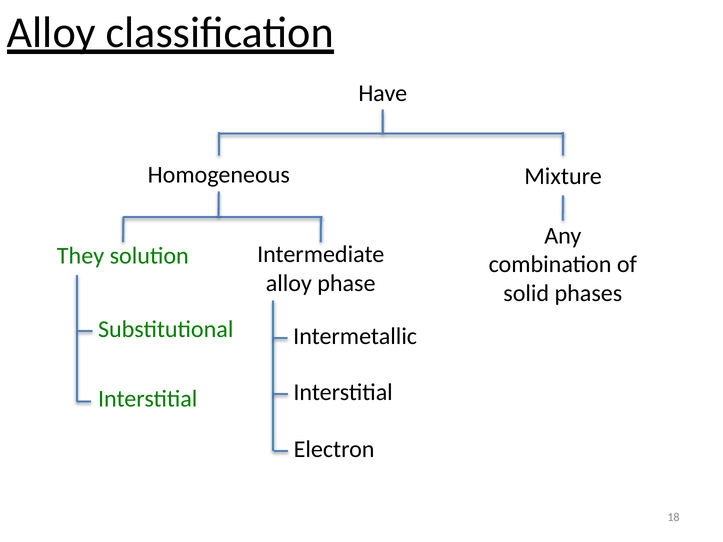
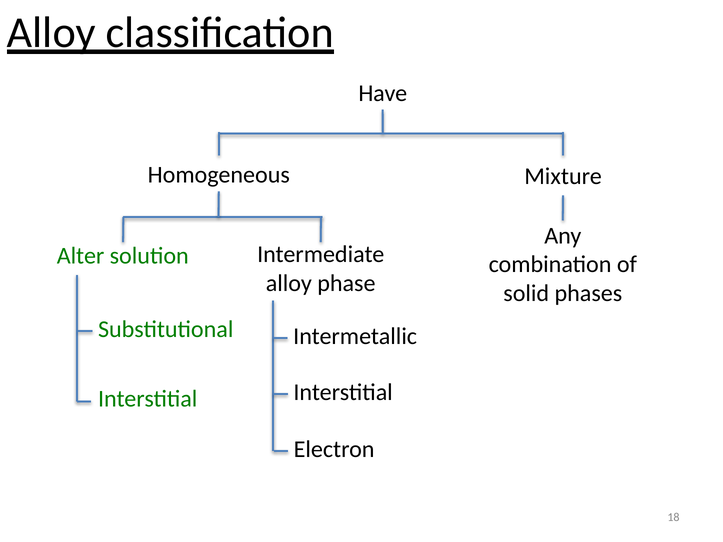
They: They -> Alter (81, 256)
